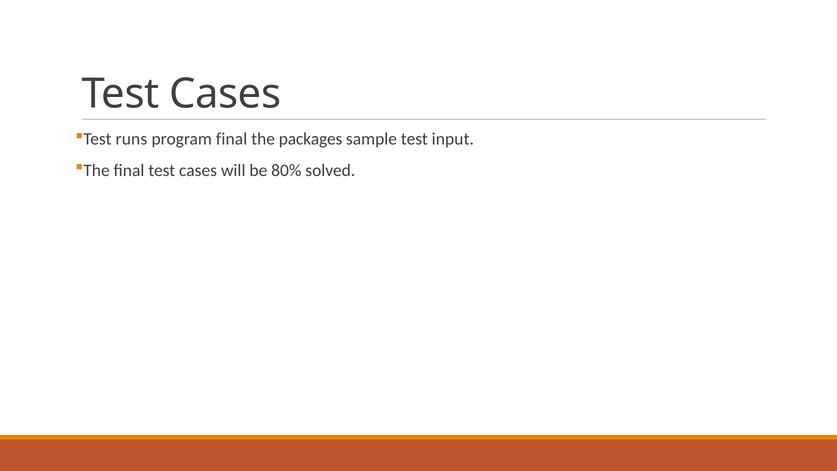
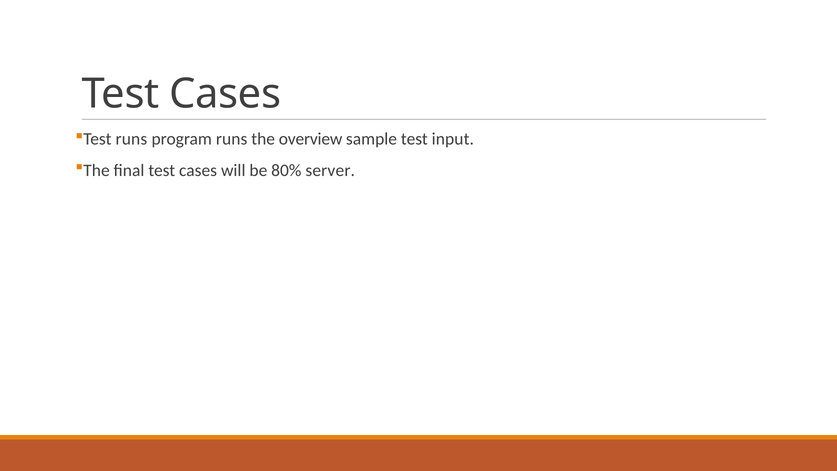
program final: final -> runs (232, 139)
packages: packages -> overview (311, 139)
solved: solved -> server (330, 170)
